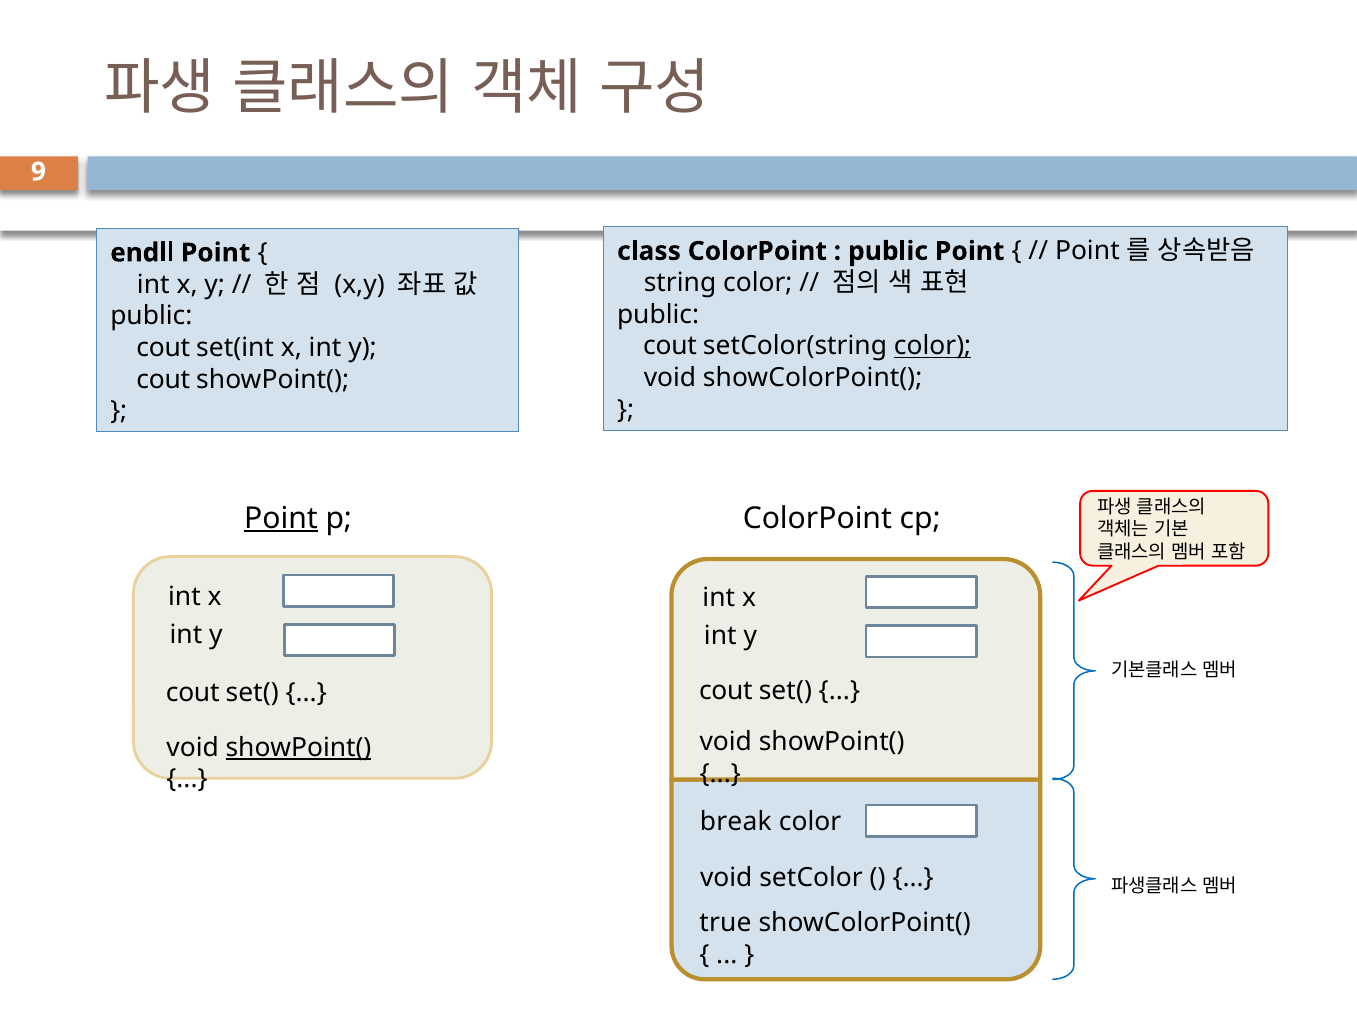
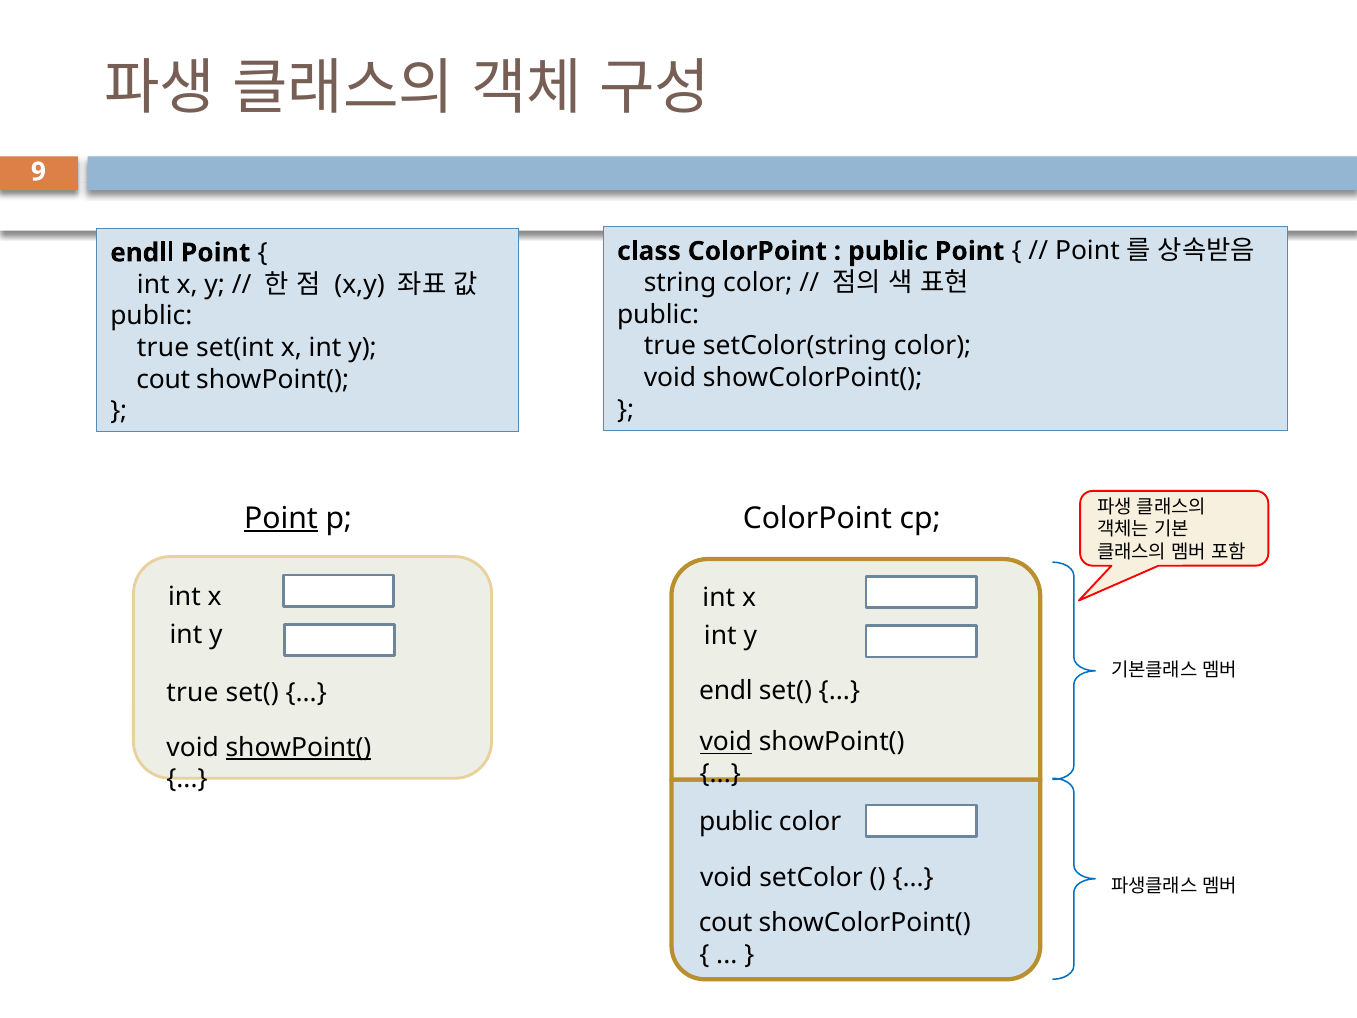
cout: cout -> true (670, 346)
color underline: present -> none (933, 346)
cout: cout -> true (163, 348)
cout: cout -> endl (726, 691)
cout: cout -> true (193, 692)
void underline: none -> present (726, 742)
break: break -> public (736, 822)
true: true -> cout (726, 923)
